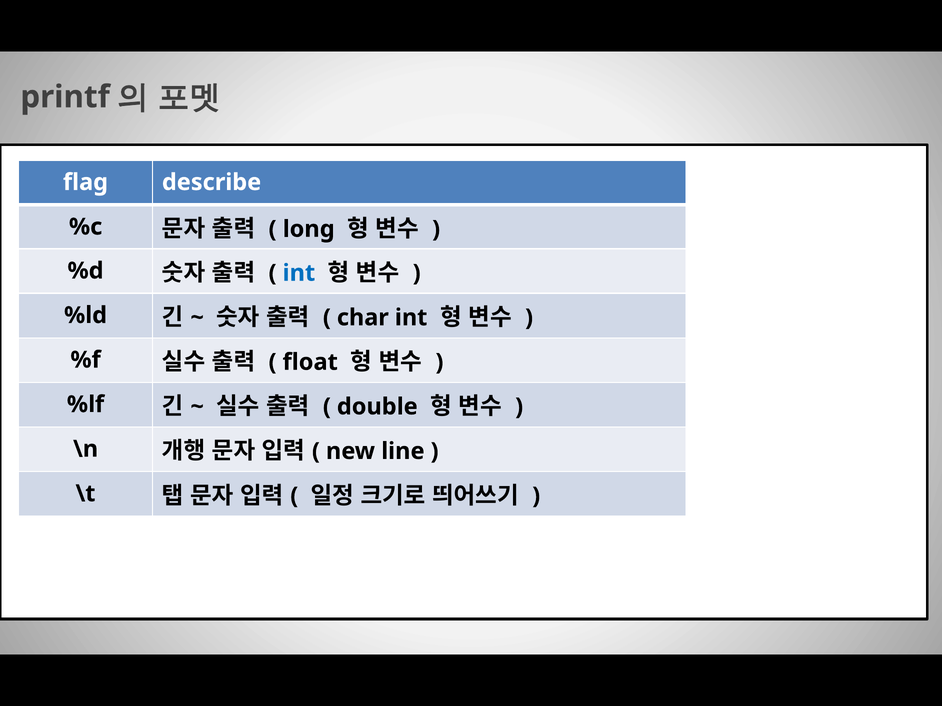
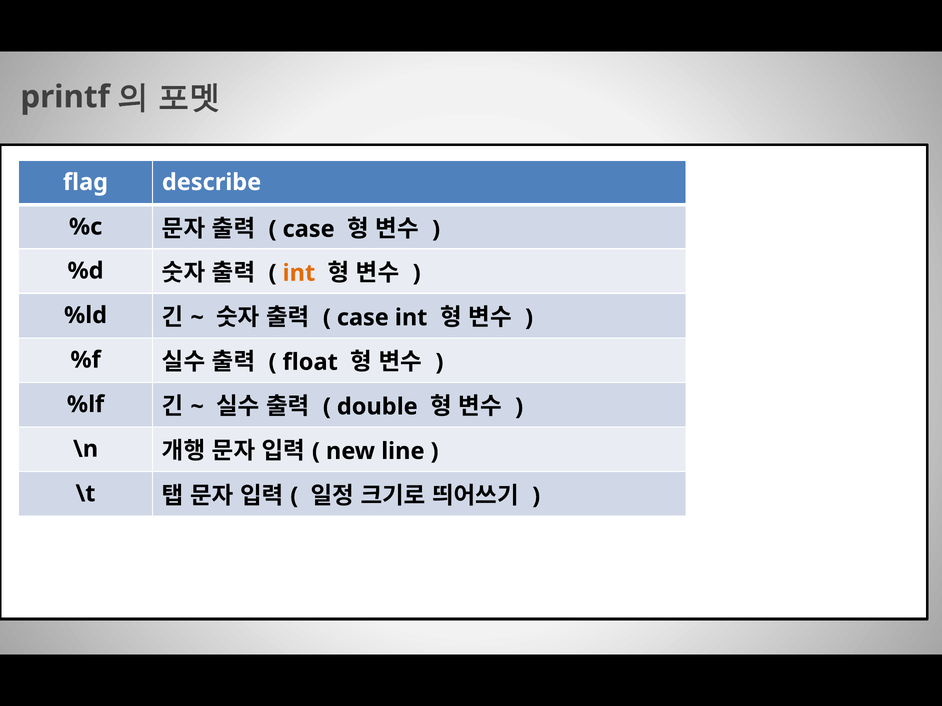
long: long -> case (309, 229)
int colour: blue -> orange (299, 273)
char: char -> case (363, 318)
